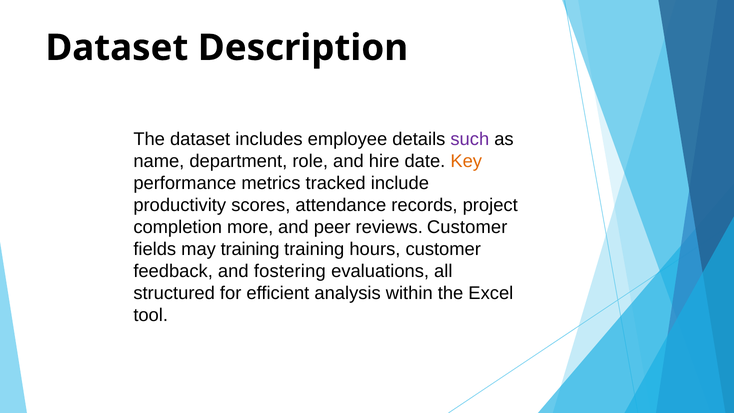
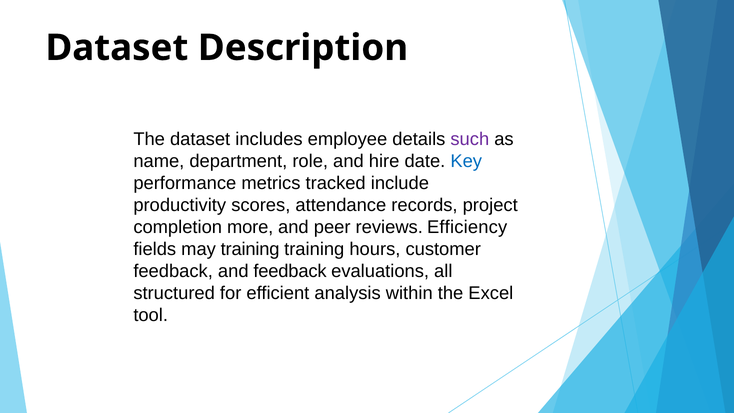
Key colour: orange -> blue (466, 161)
reviews Customer: Customer -> Efficiency (467, 227)
and fostering: fostering -> feedback (290, 271)
